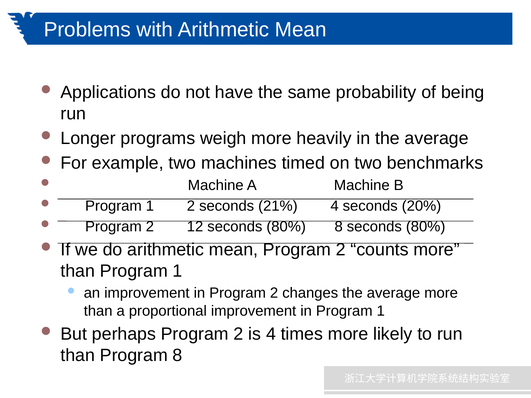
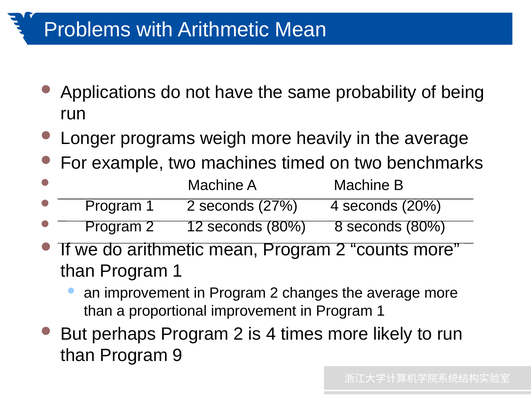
21%: 21% -> 27% (278, 206)
Program 8: 8 -> 9 (178, 355)
